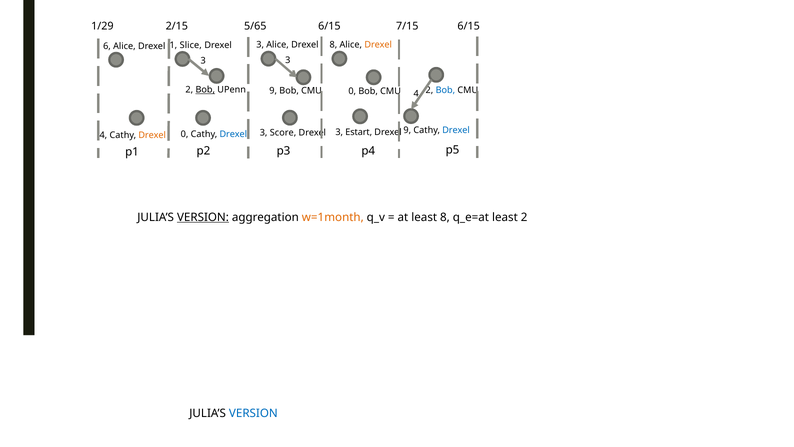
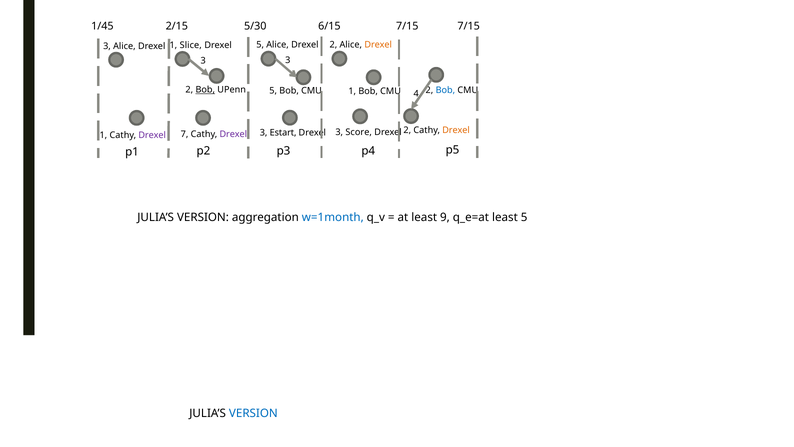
1/29: 1/29 -> 1/45 (102, 26)
5/65: 5/65 -> 5/30 (255, 26)
7/15 6/15: 6/15 -> 7/15 (469, 26)
3: 3 -> 5 (260, 45)
Alice Drexel 8: 8 -> 2 (333, 45)
6: 6 -> 3 (107, 46)
9: 9 -> 5 (273, 90)
0: 0 -> 1 (352, 91)
9: 9 -> 2 (407, 130)
Drexel colour: blue -> orange (456, 130)
Estart: Estart -> Score (359, 132)
Score: Score -> Estart (283, 133)
0: 0 -> 7 (185, 134)
Drexel colour: blue -> purple (233, 134)
4: 4 -> 1 (103, 135)
Drexel colour: orange -> purple (152, 135)
VERSION underline: present -> none (203, 217)
w=1month colour: orange -> blue (333, 217)
least 8: 8 -> 9 (445, 217)
least 2: 2 -> 5 (524, 217)
